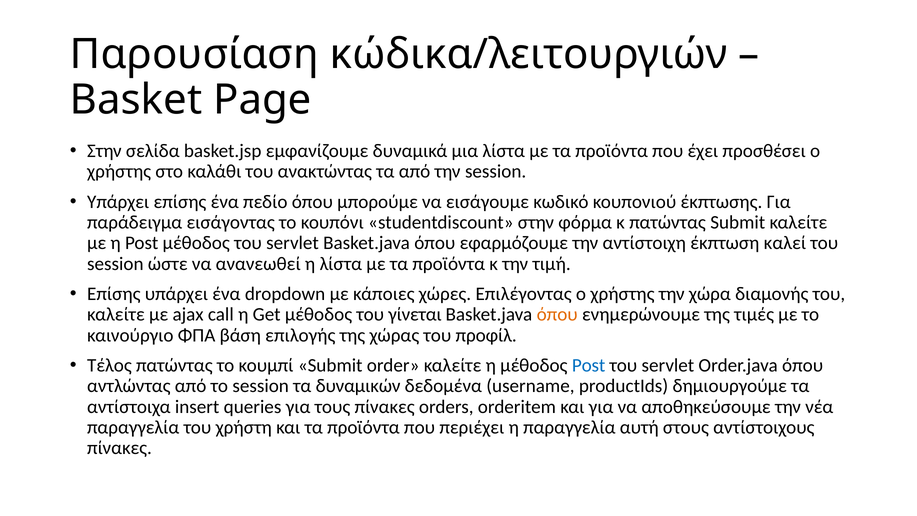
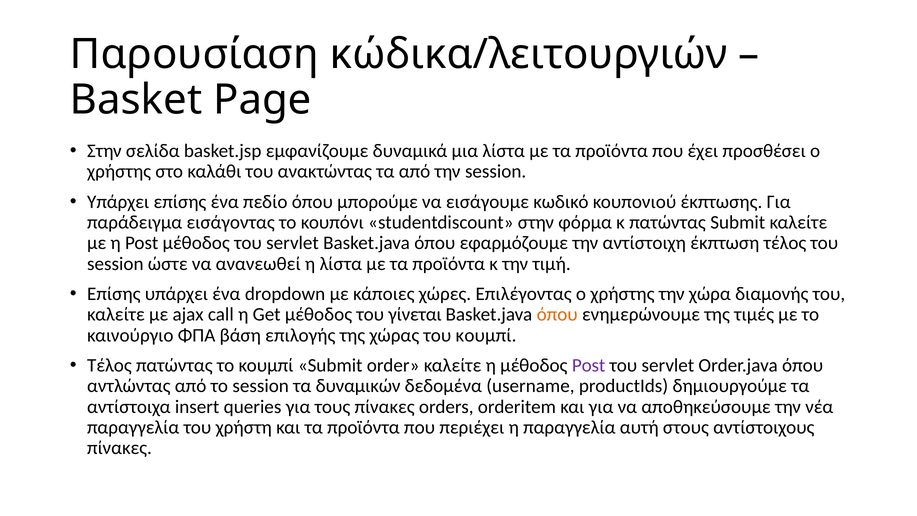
έκπτωση καλεί: καλεί -> τέλος (785, 243)
του προφίλ: προφίλ -> κουμπί (486, 335)
Post colour: blue -> purple (589, 365)
